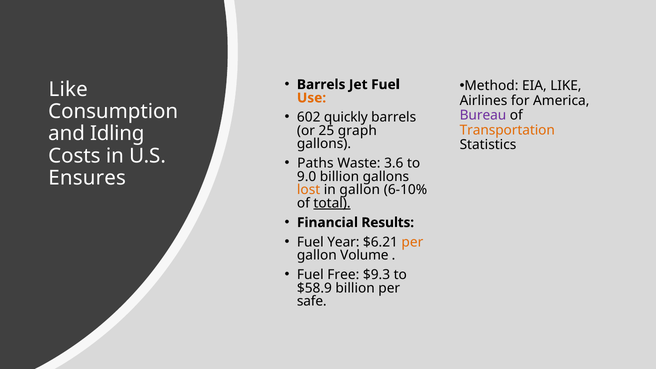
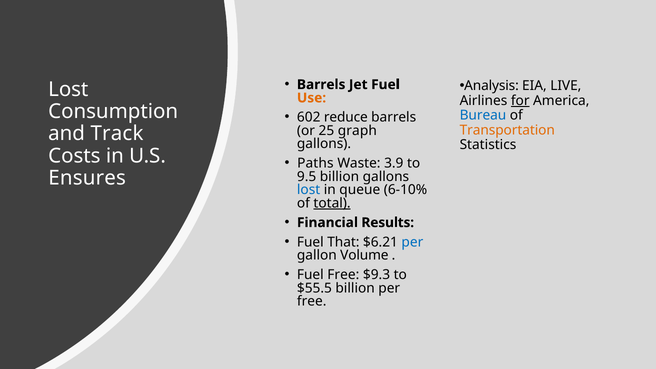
Method: Method -> Analysis (492, 86)
EIA LIKE: LIKE -> LIVE (566, 86)
Like: Like -> Lost (68, 89)
for underline: none -> present (520, 101)
quickly: quickly -> reduce (346, 117)
Bureau colour: purple -> blue (483, 115)
Idling: Idling -> Track (117, 134)
3.6: 3.6 -> 3.9 (394, 163)
9.0: 9.0 -> 9.5 (307, 177)
lost colour: orange -> blue (309, 190)
in gallon: gallon -> queue (360, 190)
Year: Year -> That (343, 242)
per colour: orange -> blue (412, 242)
$58.9: $58.9 -> $55.5 (314, 288)
safe: safe -> free (312, 301)
